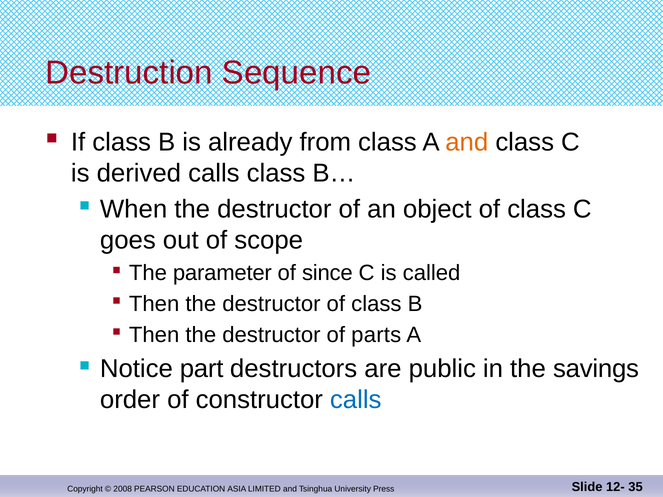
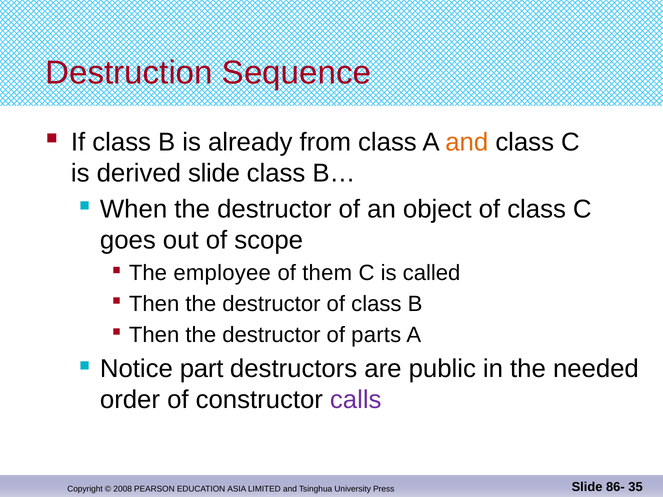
derived calls: calls -> slide (214, 173)
parameter: parameter -> employee (222, 273)
since: since -> them (327, 273)
savings: savings -> needed (596, 369)
calls colour: blue -> purple (356, 400)
12-: 12- -> 86- (615, 487)
